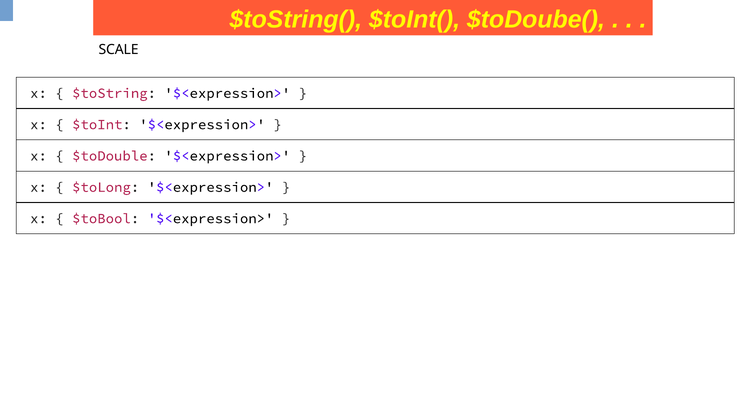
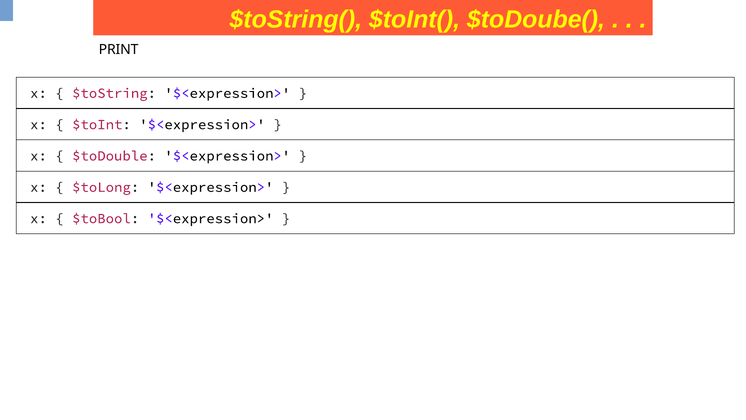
SCALE: SCALE -> PRINT (119, 49)
